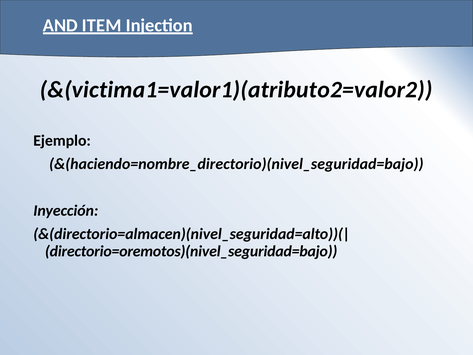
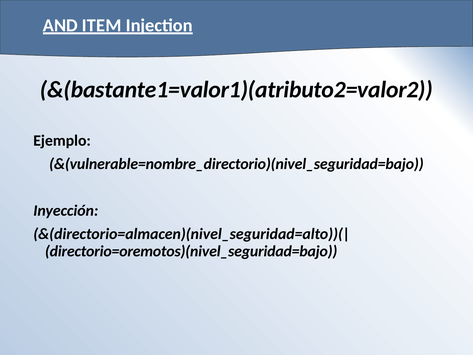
&(victima1=valor1)(atributo2=valor2: &(victima1=valor1)(atributo2=valor2 -> &(bastante1=valor1)(atributo2=valor2 (236, 90)
&(haciendo=nombre_directorio)(nivel_seguridad=bajo: &(haciendo=nombre_directorio)(nivel_seguridad=bajo -> &(vulnerable=nombre_directorio)(nivel_seguridad=bajo (236, 164)
